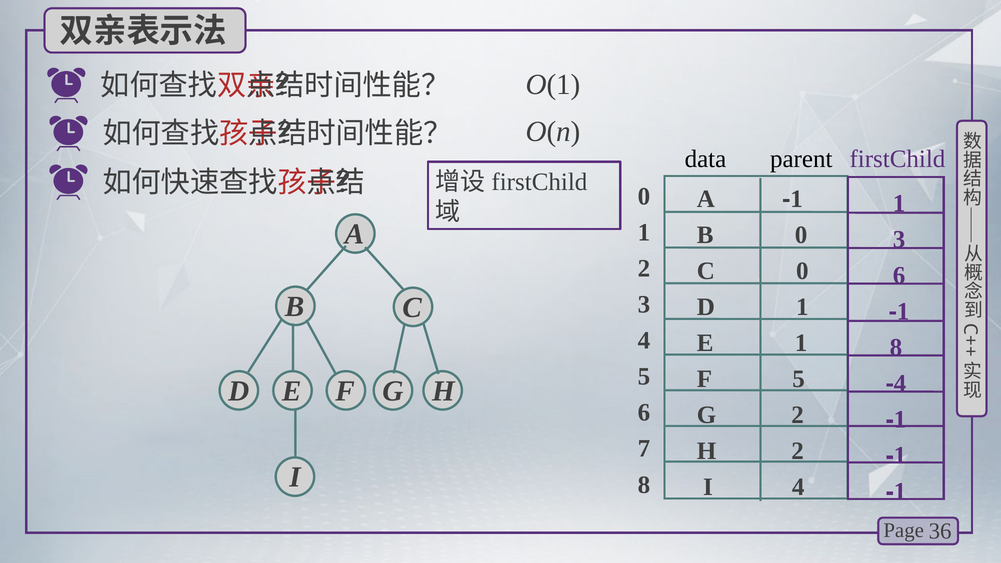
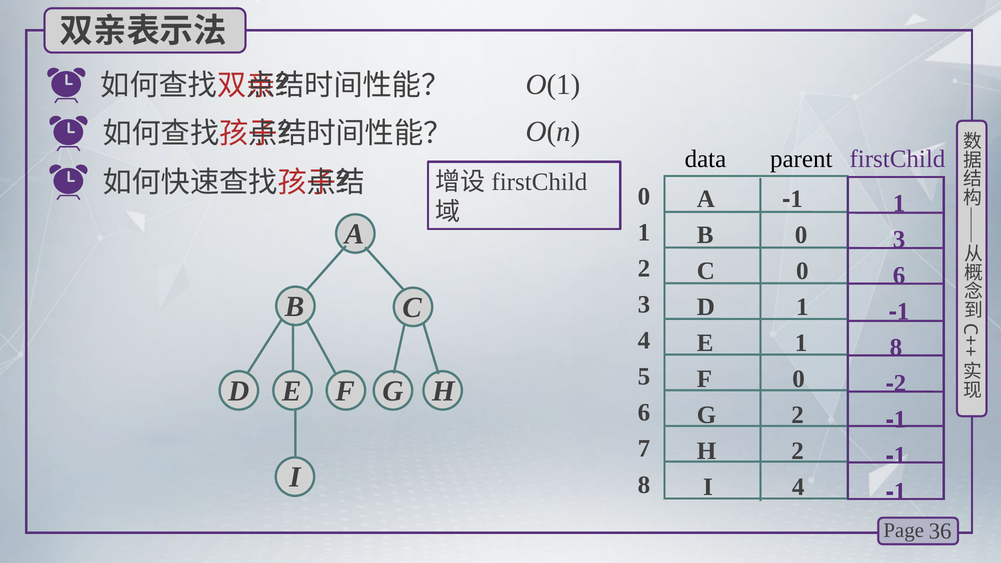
F 5: 5 -> 0 (799, 379)
4: 4 -> 2 (900, 384)
